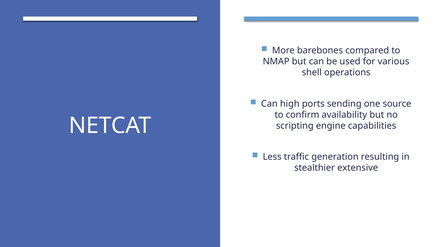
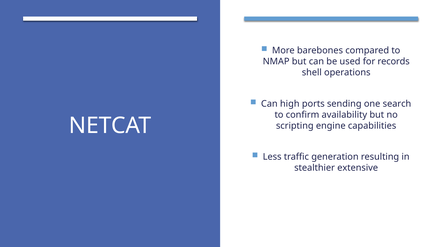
various: various -> records (394, 62)
source: source -> search (397, 104)
